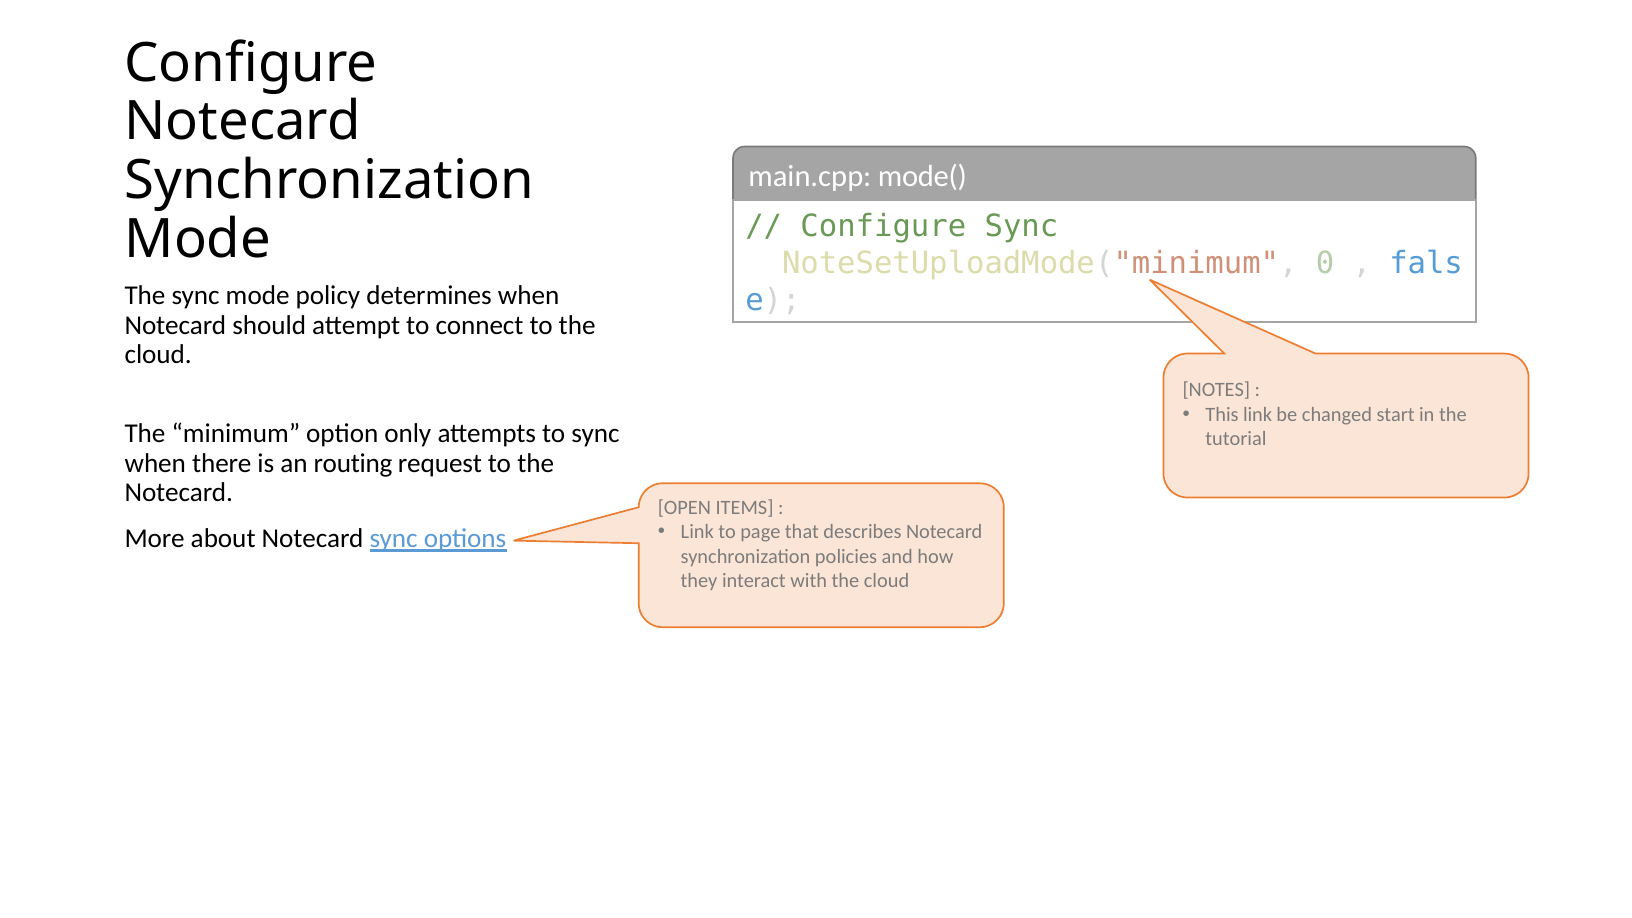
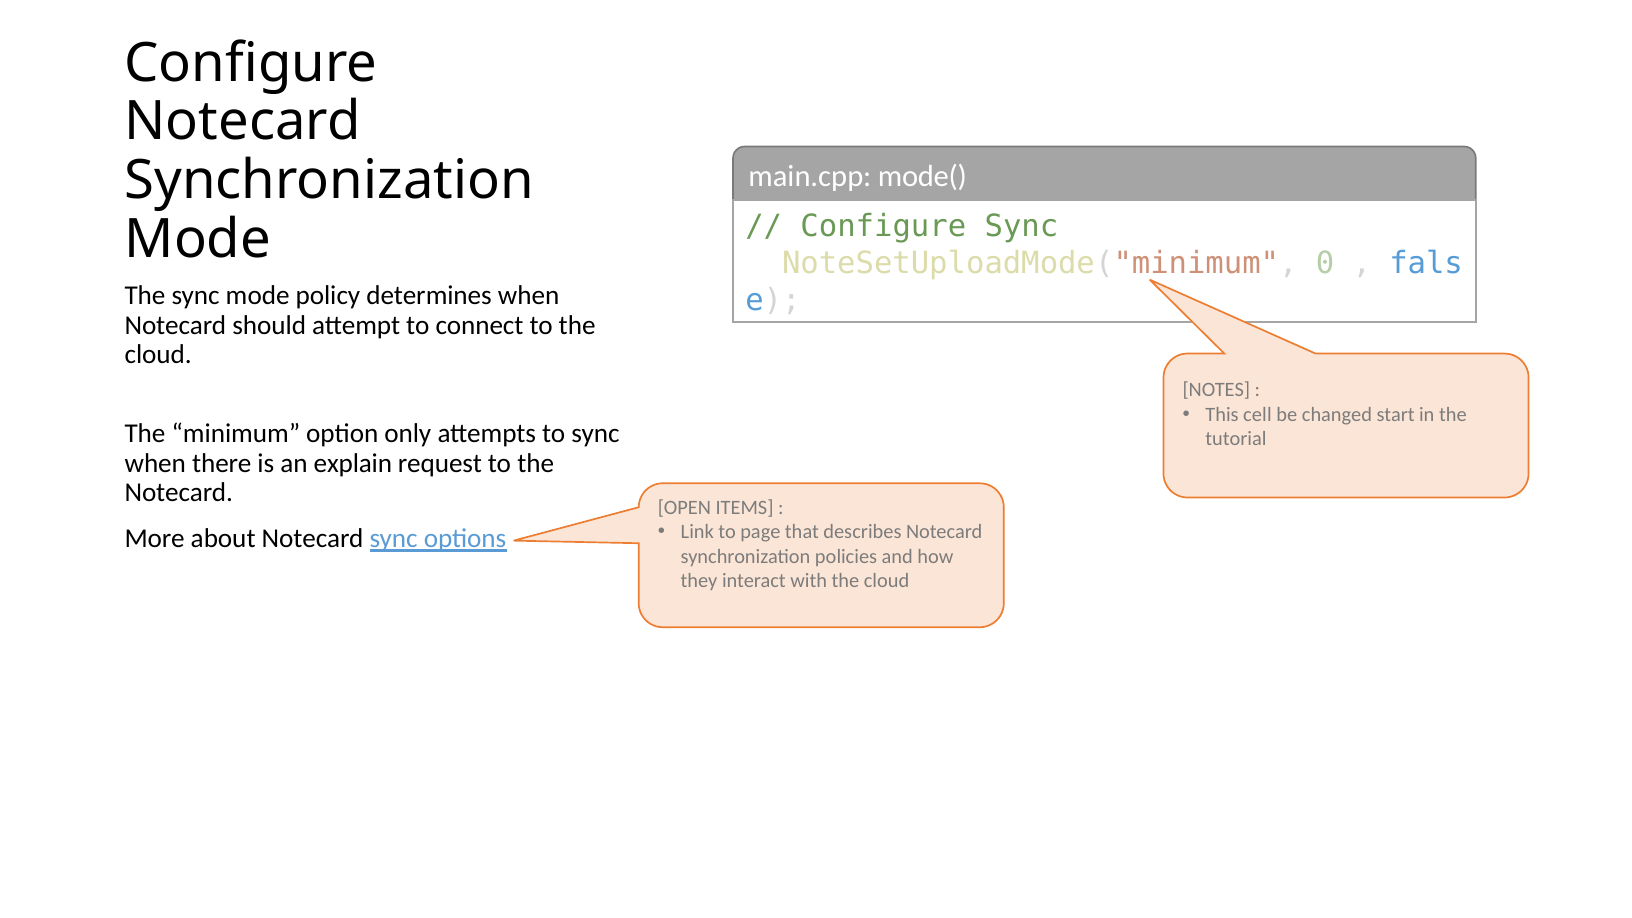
This link: link -> cell (1257, 415)
routing: routing -> explain (353, 463)
